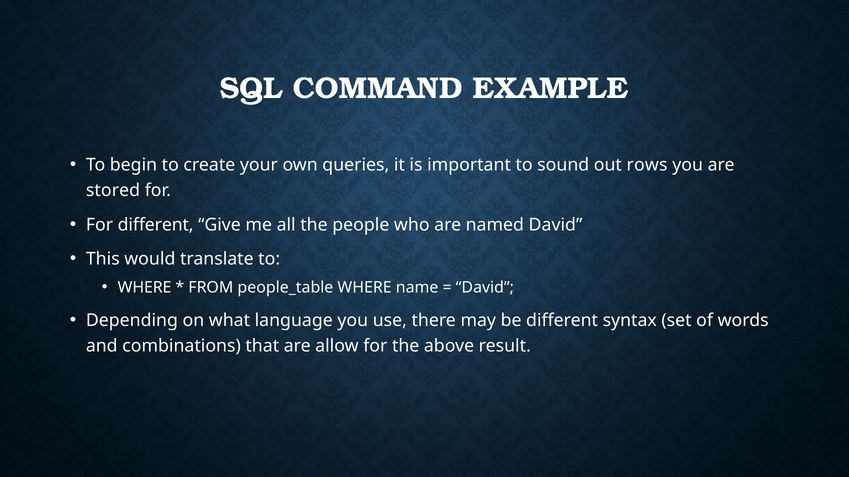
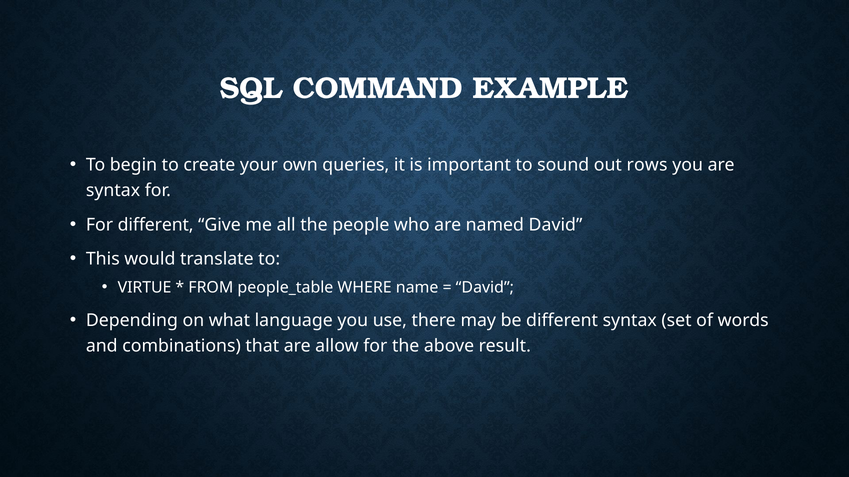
stored: stored -> syntax (113, 191)
WHERE: WHERE -> VIRTUE (145, 288)
